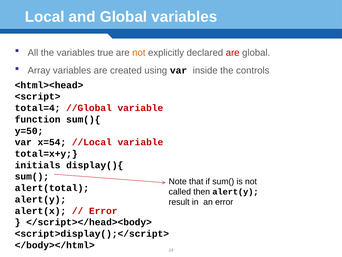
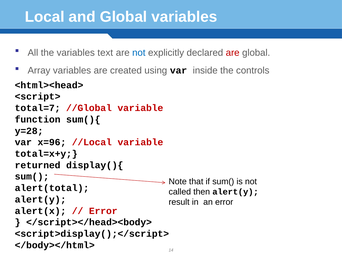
true: true -> text (105, 53)
not colour: orange -> blue (139, 53)
total=4: total=4 -> total=7 (38, 108)
y=50: y=50 -> y=28 (29, 131)
x=54: x=54 -> x=96 (52, 142)
initials: initials -> returned (38, 165)
